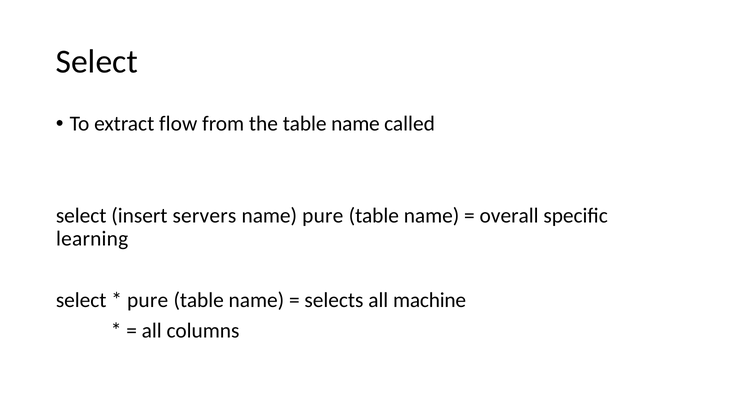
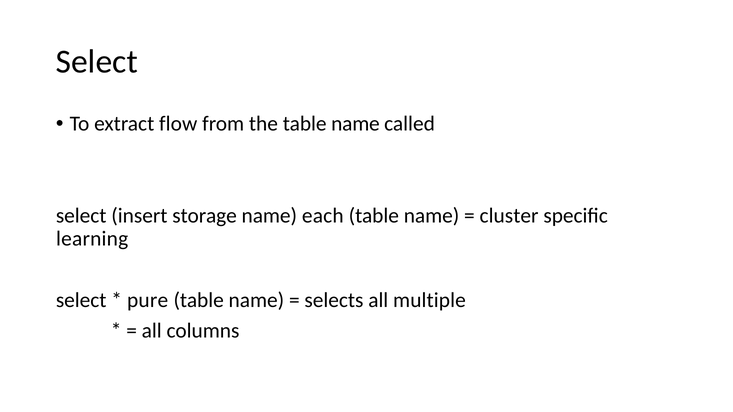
servers: servers -> storage (205, 216)
name pure: pure -> each (323, 216)
overall: overall -> cluster (509, 216)
machine: machine -> multiple (429, 300)
